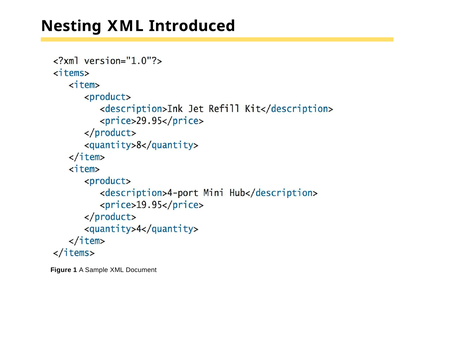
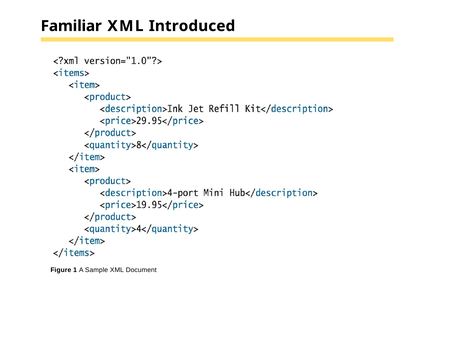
Nesting: Nesting -> Familiar (71, 26)
